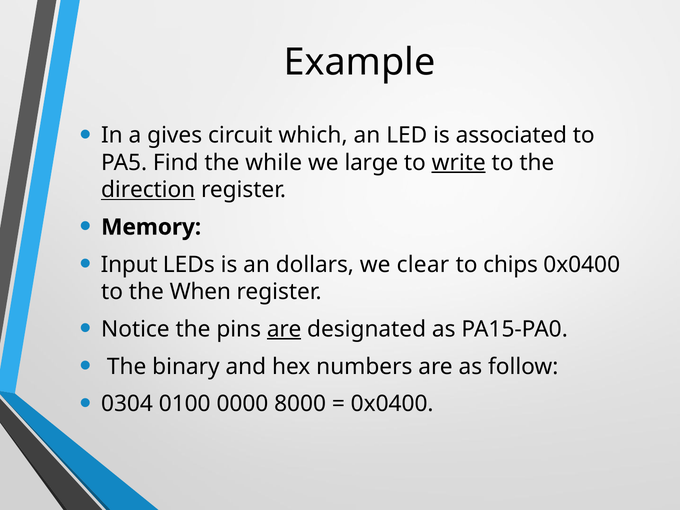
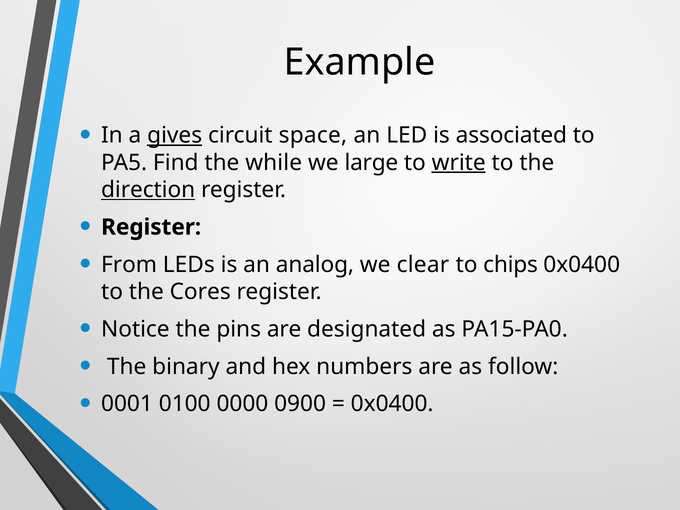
gives underline: none -> present (175, 135)
which: which -> space (313, 135)
Memory: Memory -> Register (151, 227)
Input: Input -> From (129, 265)
dollars: dollars -> analog (315, 265)
When: When -> Cores (200, 292)
are underline: present -> none (284, 329)
0304: 0304 -> 0001 (127, 404)
8000: 8000 -> 0900 (300, 404)
